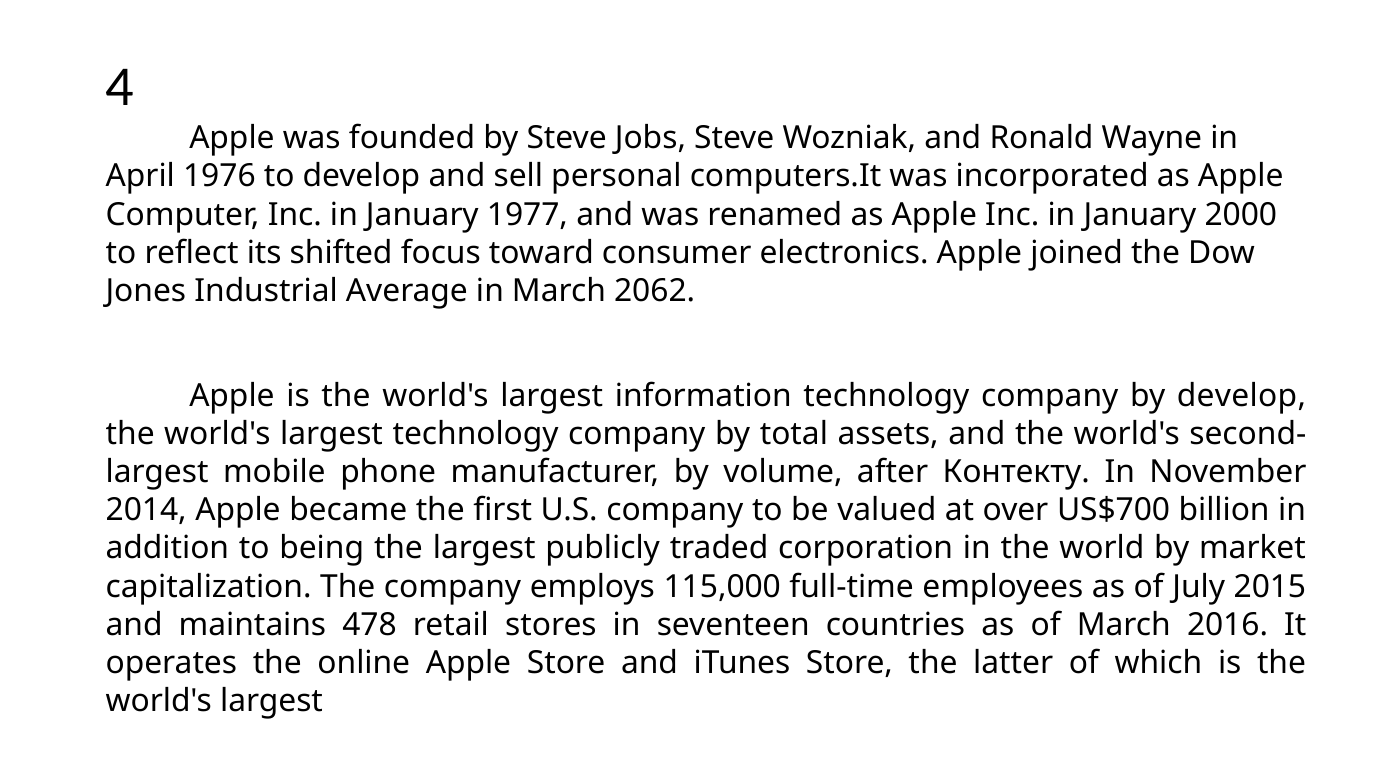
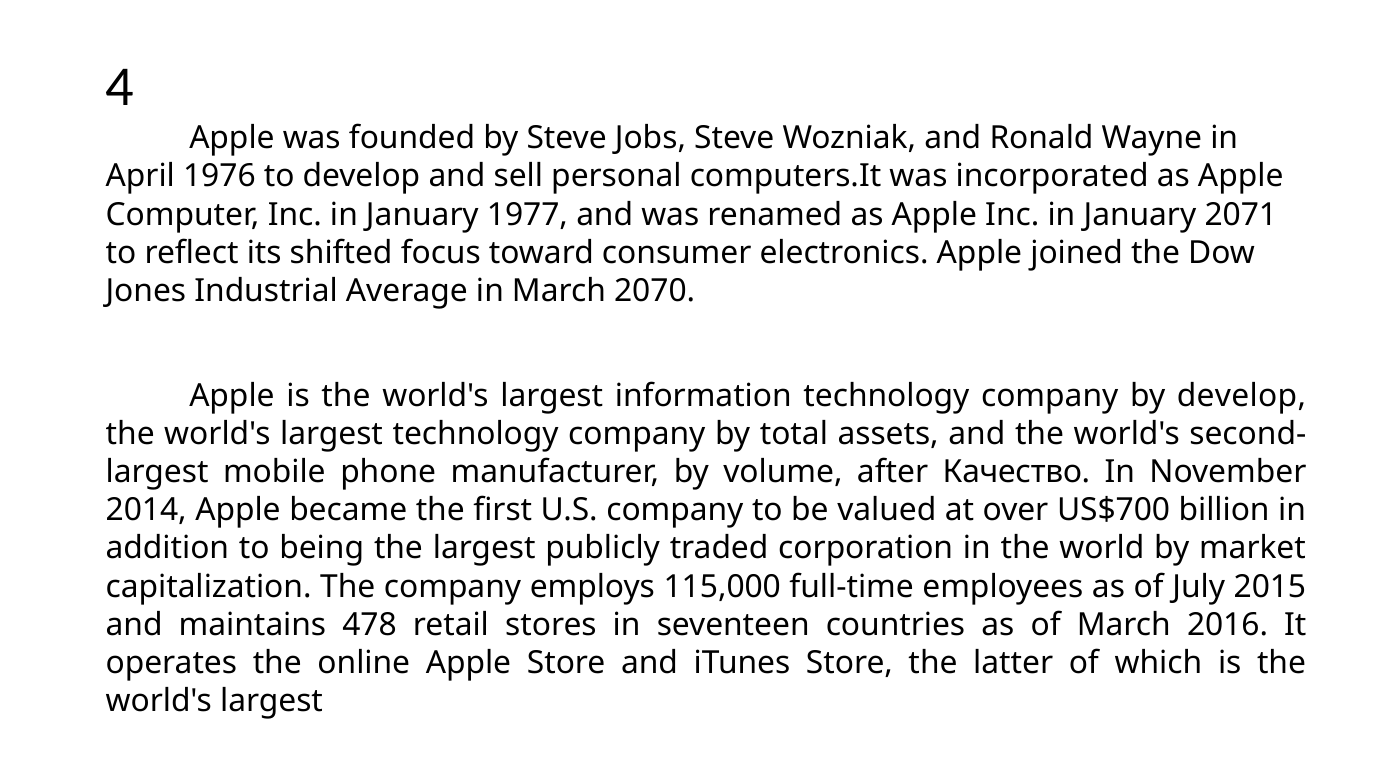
2000: 2000 -> 2071 (1241, 215)
2062: 2062 -> 2070 (655, 291)
Контекту: Контекту -> Качество (1016, 472)
